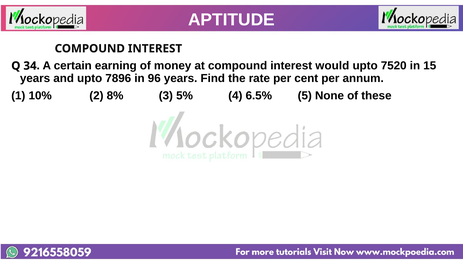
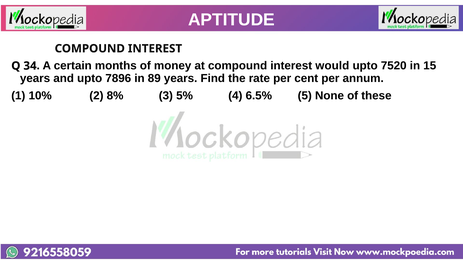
earning: earning -> months (116, 66)
96: 96 -> 89 (154, 78)
